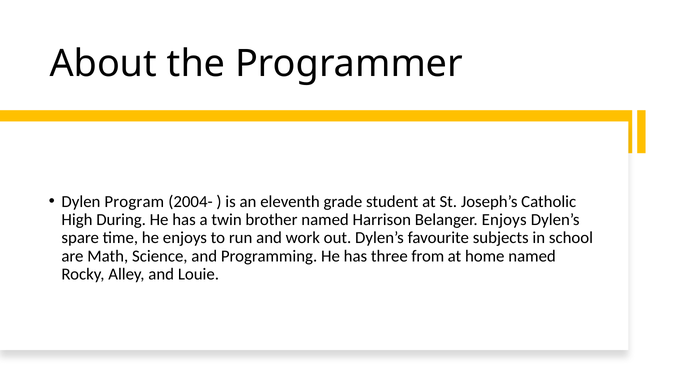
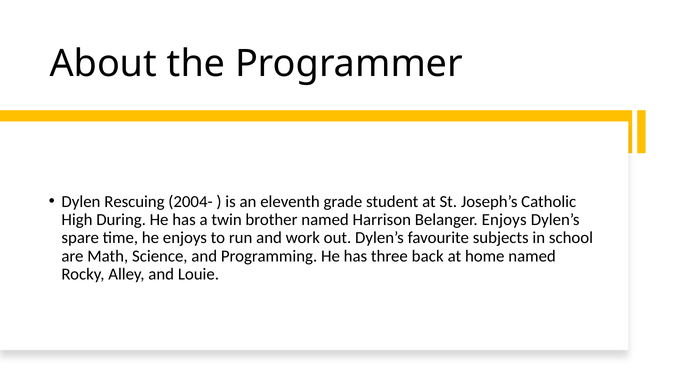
Program: Program -> Rescuing (134, 202)
from: from -> back (428, 256)
